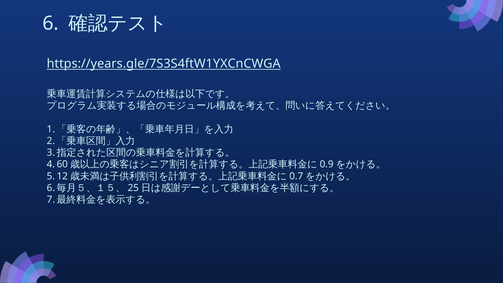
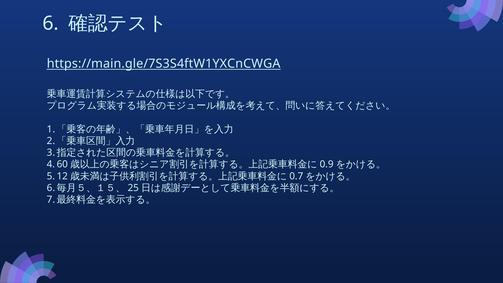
https://years.gle/7S3S4ftW1YXCnCWGA: https://years.gle/7S3S4ftW1YXCnCWGA -> https://main.gle/7S3S4ftW1YXCnCWGA (164, 64)
